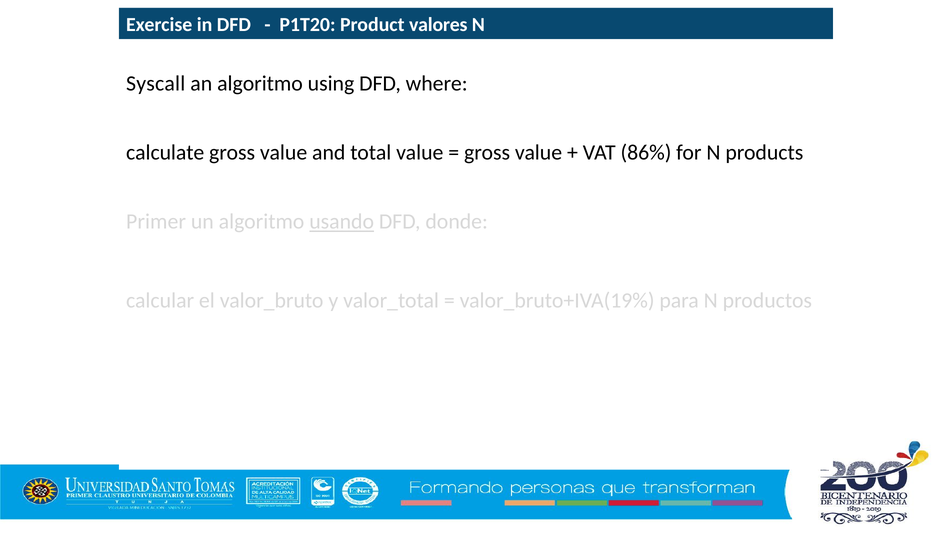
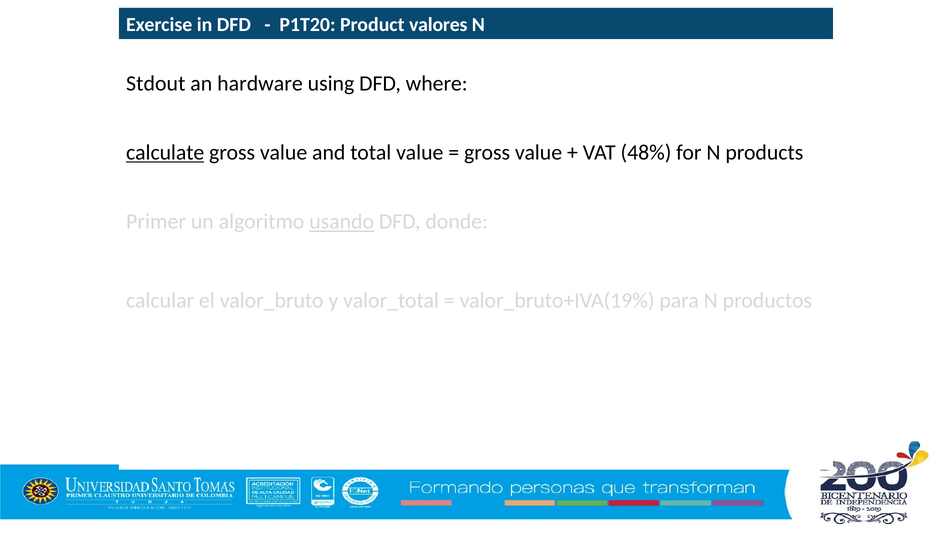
Syscall: Syscall -> Stdout (156, 83)
an algoritmo: algoritmo -> hardware (260, 83)
calculate underline: none -> present (165, 152)
86%: 86% -> 48% (646, 152)
